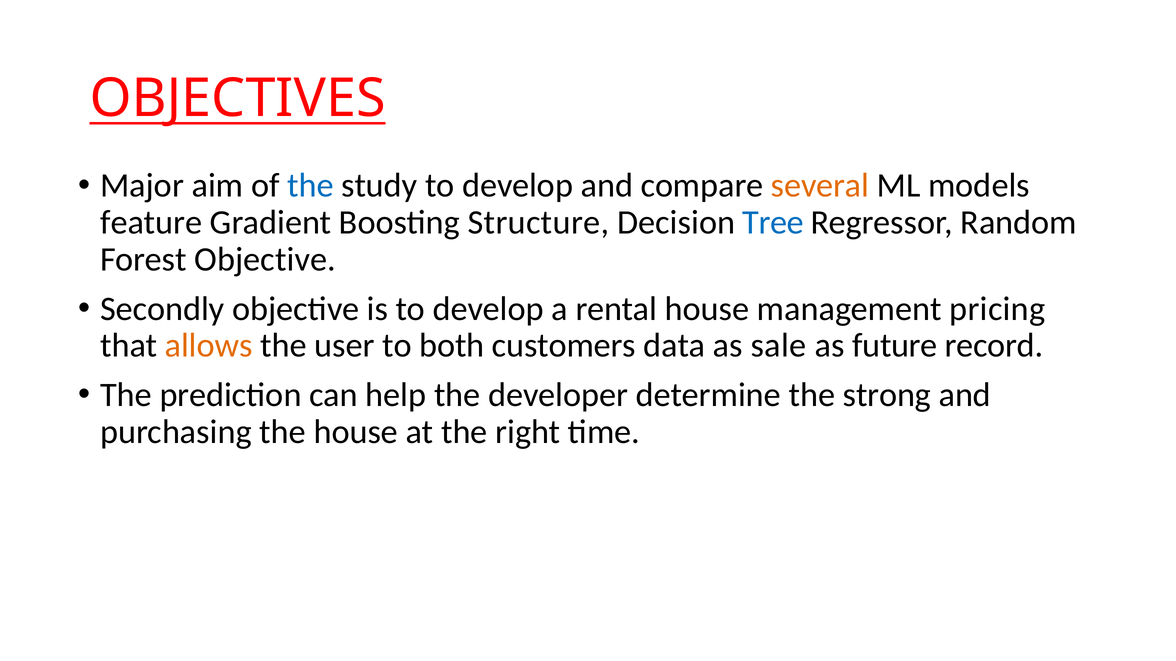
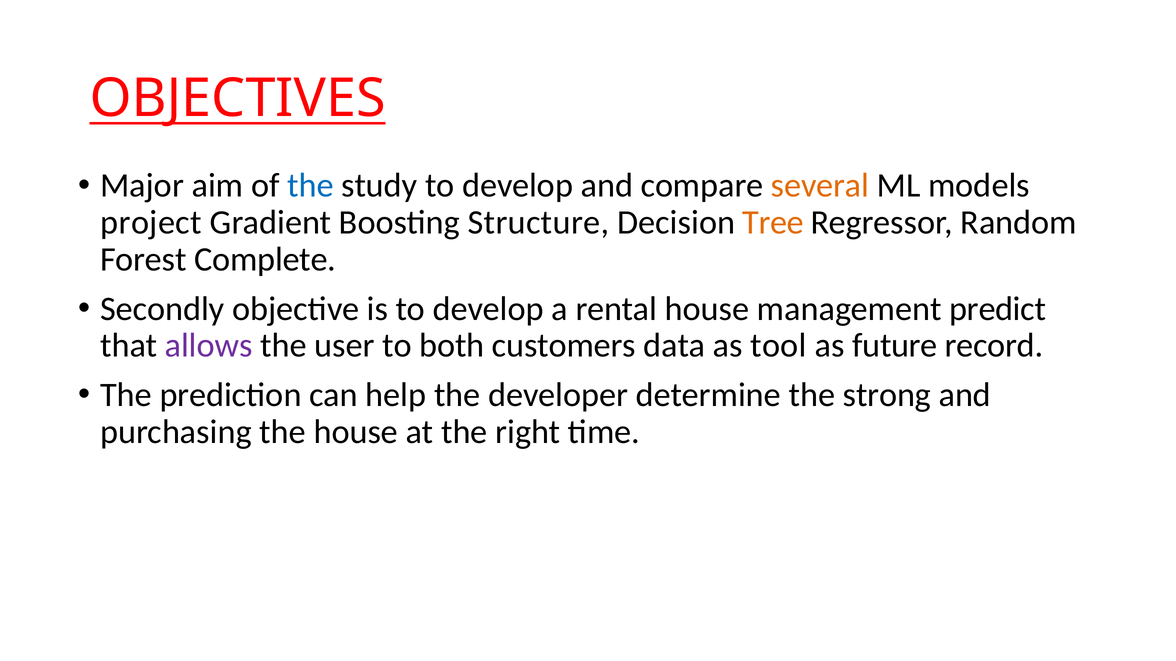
feature: feature -> project (151, 223)
Tree colour: blue -> orange (773, 223)
Forest Objective: Objective -> Complete (265, 260)
pricing: pricing -> predict (998, 309)
allows colour: orange -> purple (209, 346)
sale: sale -> tool (778, 346)
